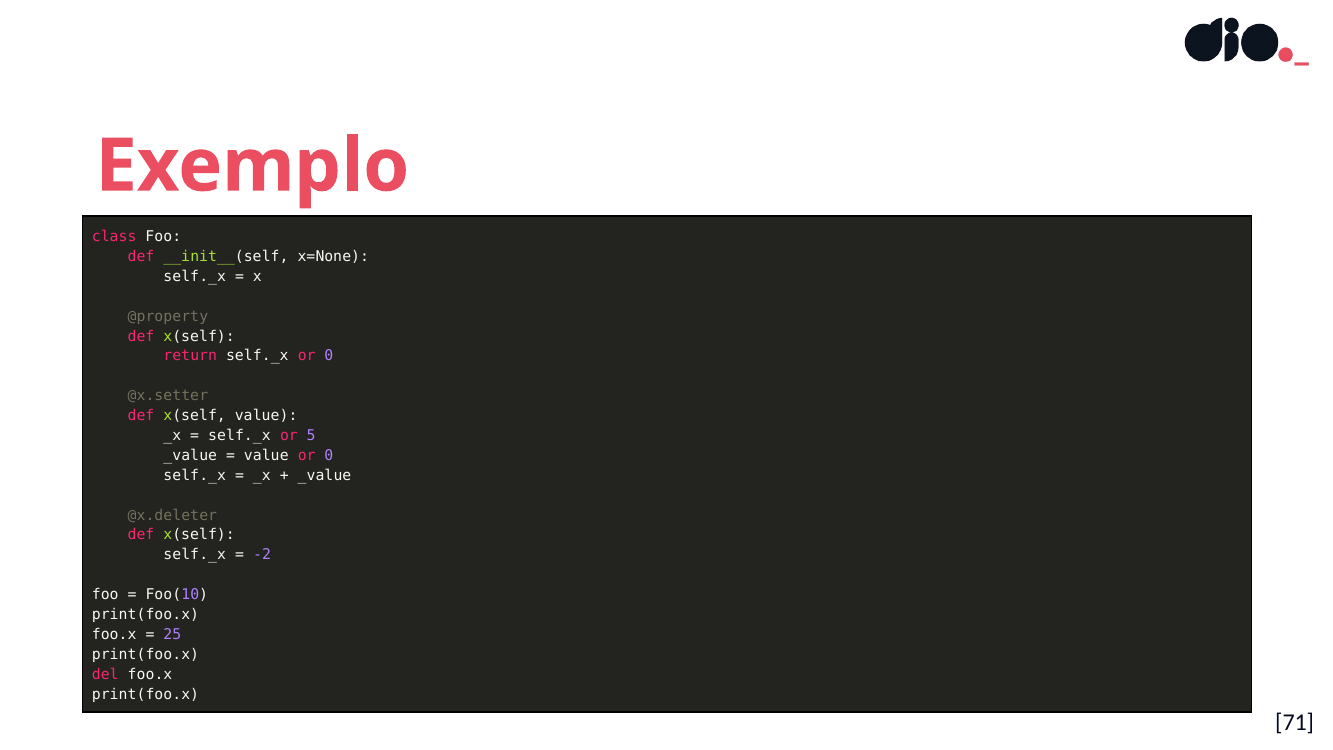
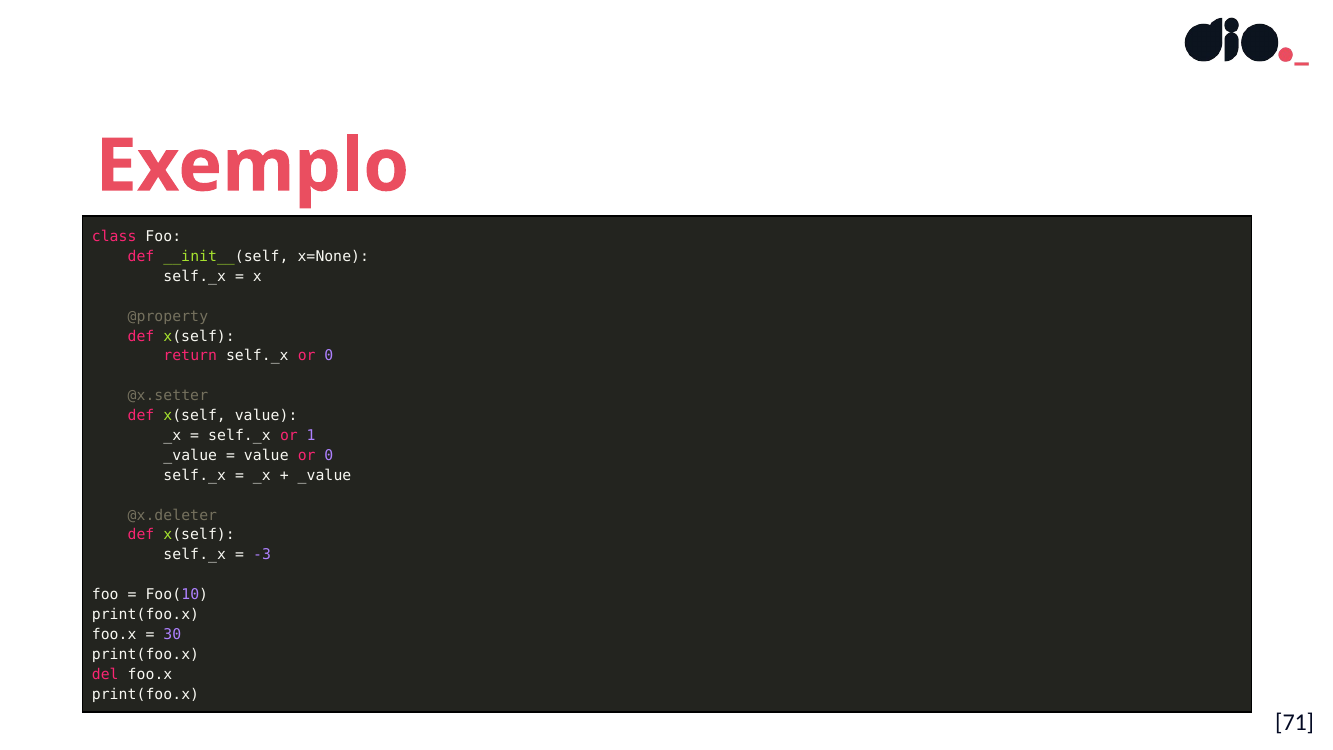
5: 5 -> 1 (311, 436)
-2: -2 -> -3 (262, 555)
25: 25 -> 30 (172, 634)
